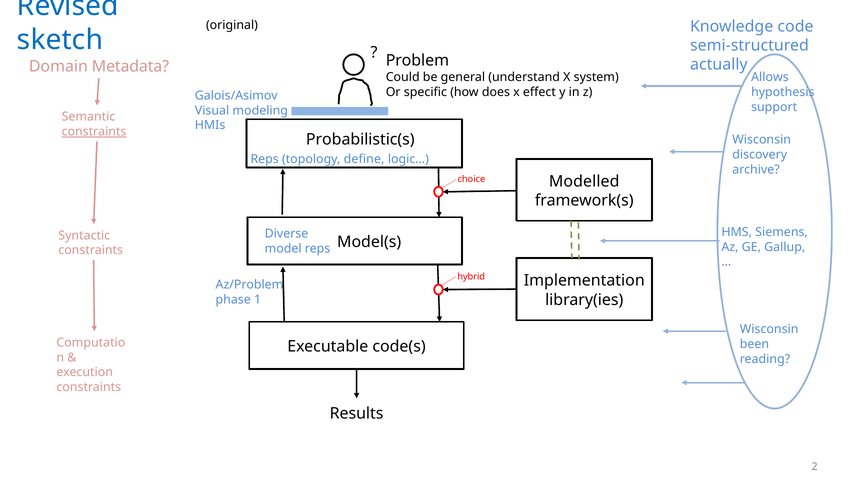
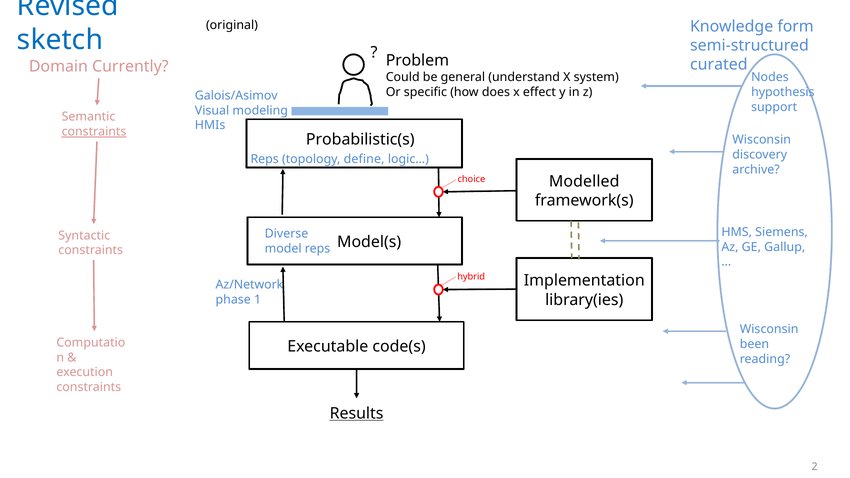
code: code -> form (796, 26)
actually: actually -> curated (719, 65)
Metadata: Metadata -> Currently (130, 67)
Allows: Allows -> Nodes (770, 77)
Az/Problem: Az/Problem -> Az/Network (249, 285)
Results underline: none -> present (357, 414)
